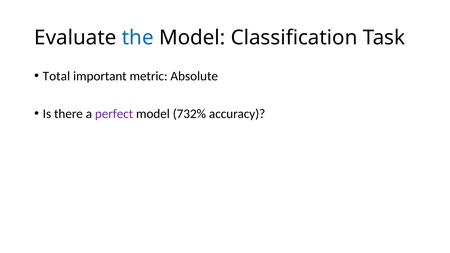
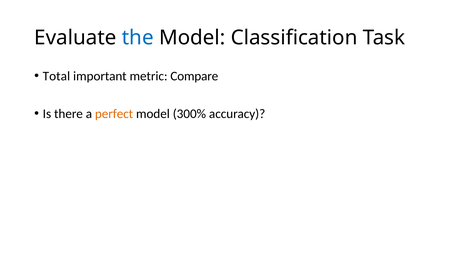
Absolute: Absolute -> Compare (194, 76)
perfect colour: purple -> orange (114, 114)
732%: 732% -> 300% (189, 114)
